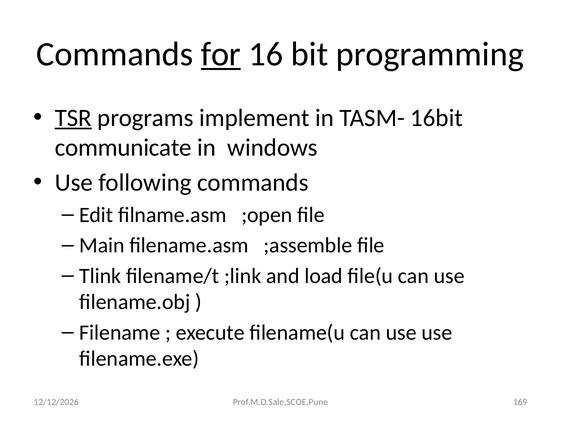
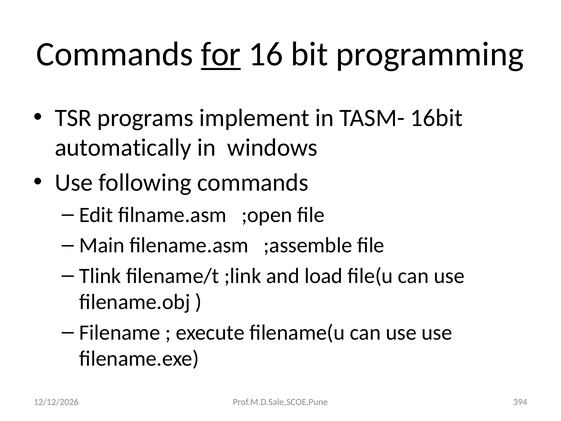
TSR underline: present -> none (73, 118)
communicate: communicate -> automatically (123, 148)
169: 169 -> 394 (520, 402)
